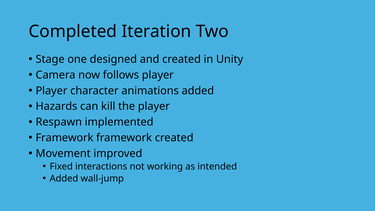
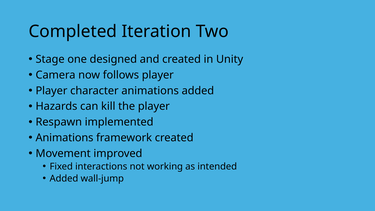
Framework: Framework -> Animations (65, 138)
